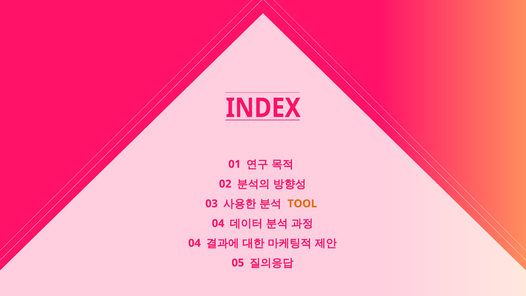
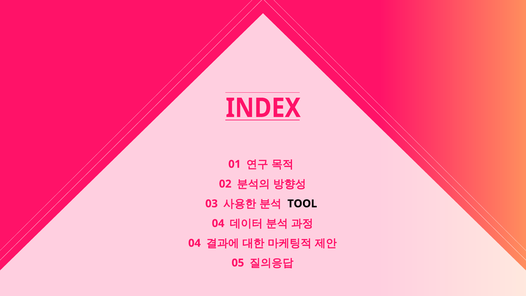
TOOL colour: orange -> black (302, 204)
